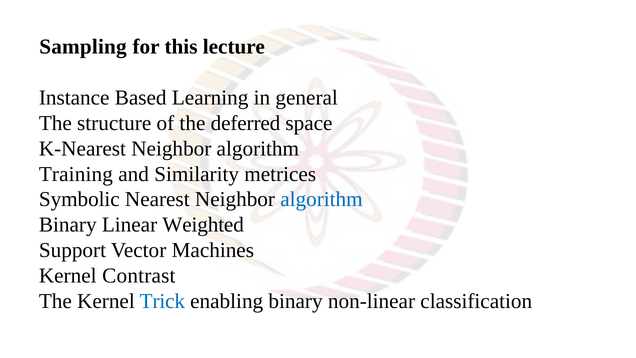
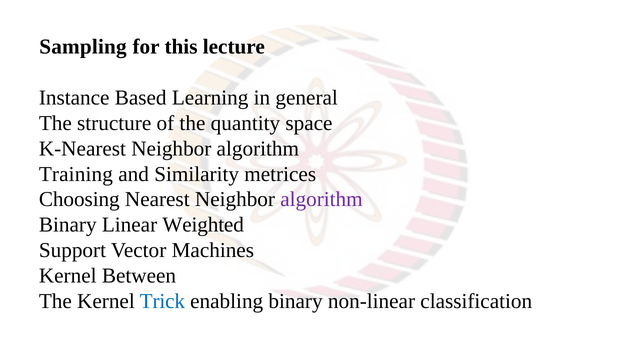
deferred: deferred -> quantity (245, 123)
Symbolic: Symbolic -> Choosing (79, 199)
algorithm colour: blue -> purple (322, 199)
Contrast: Contrast -> Between (139, 276)
